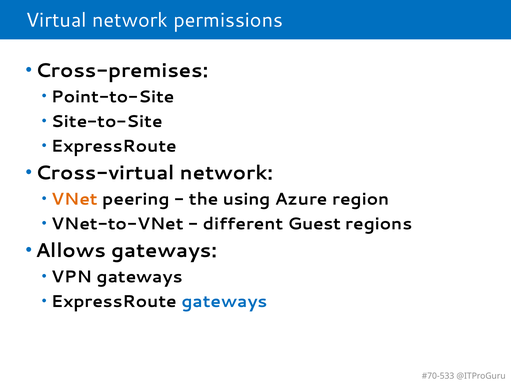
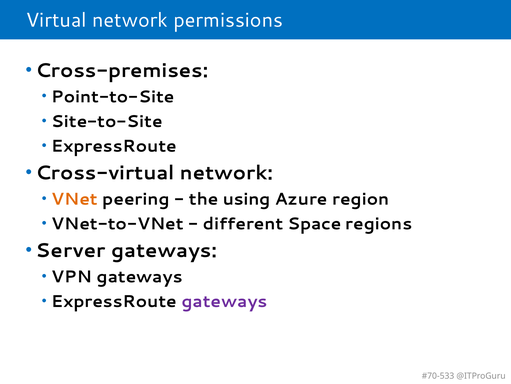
Guest: Guest -> Space (314, 224)
Allows: Allows -> Server (71, 250)
gateways colour: blue -> purple (224, 301)
